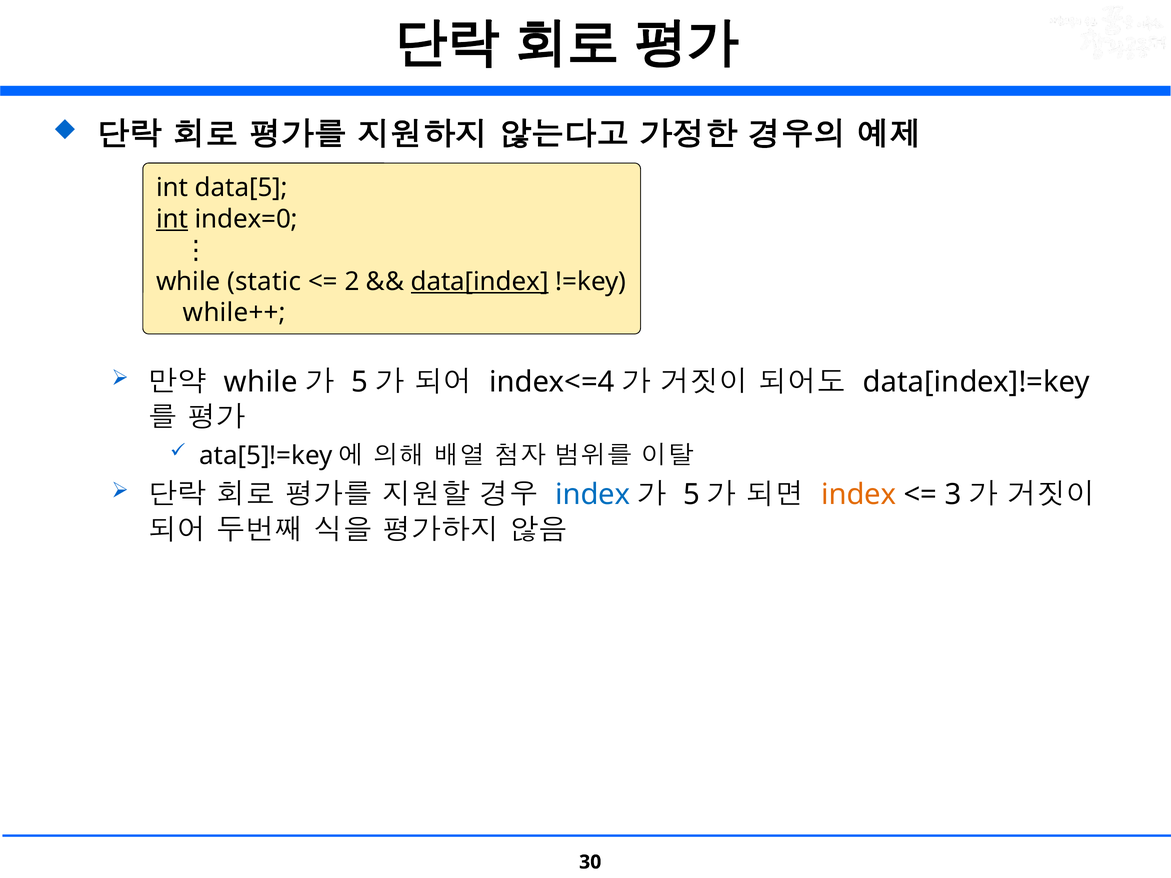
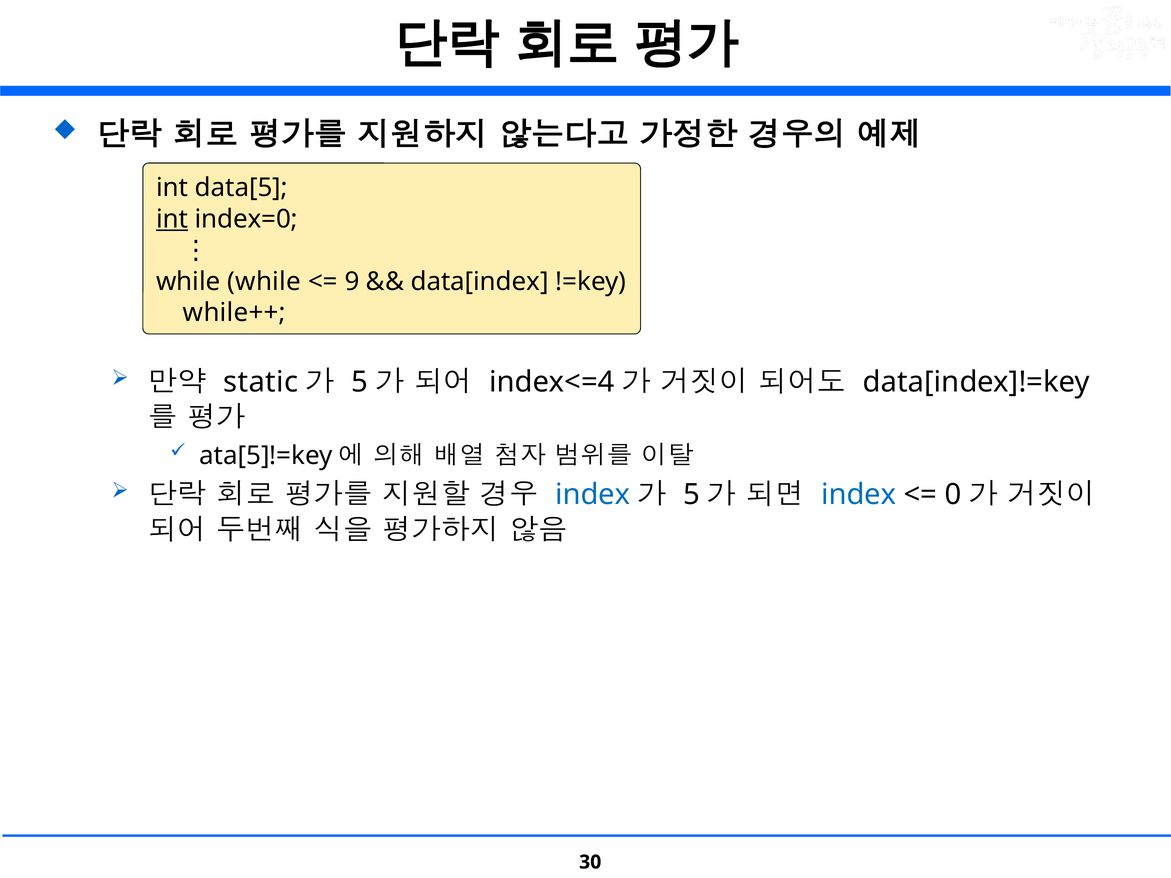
while static: static -> while (264, 282)
2: 2 -> 9 (352, 282)
data[index underline: present -> none (480, 282)
while: while -> static (261, 382)
index colour: orange -> blue (859, 495)
3: 3 -> 0 (953, 495)
